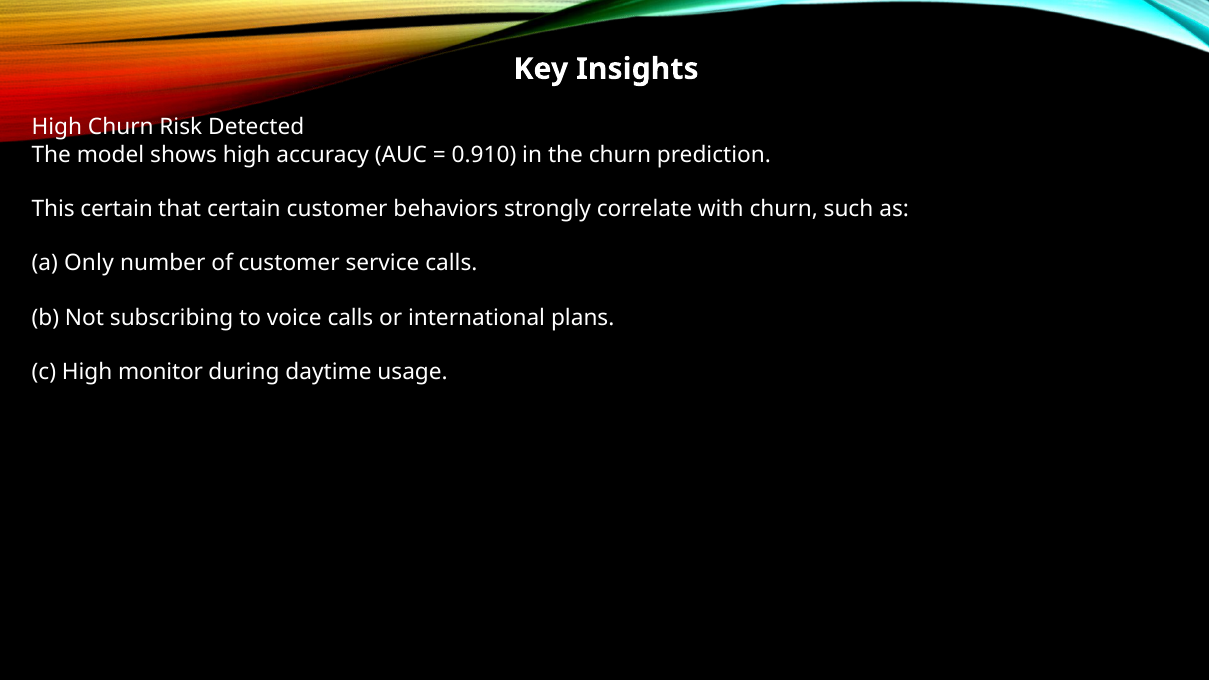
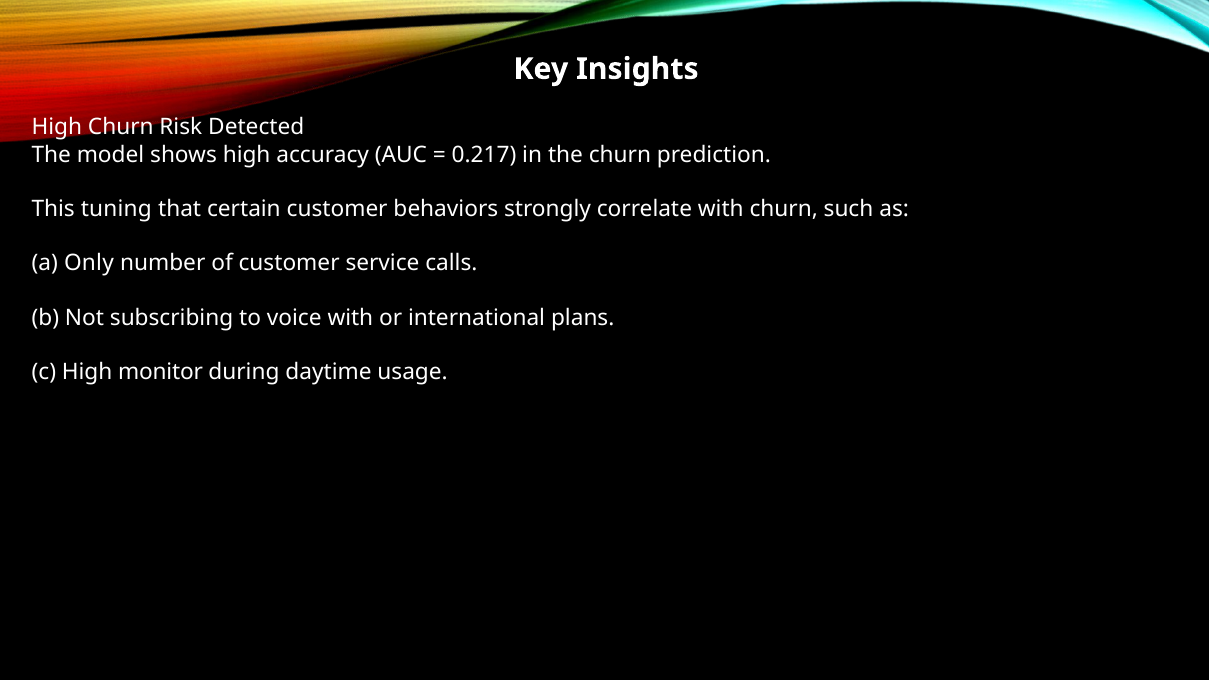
0.910: 0.910 -> 0.217 (484, 155)
This certain: certain -> tuning (116, 209)
voice calls: calls -> with (350, 318)
